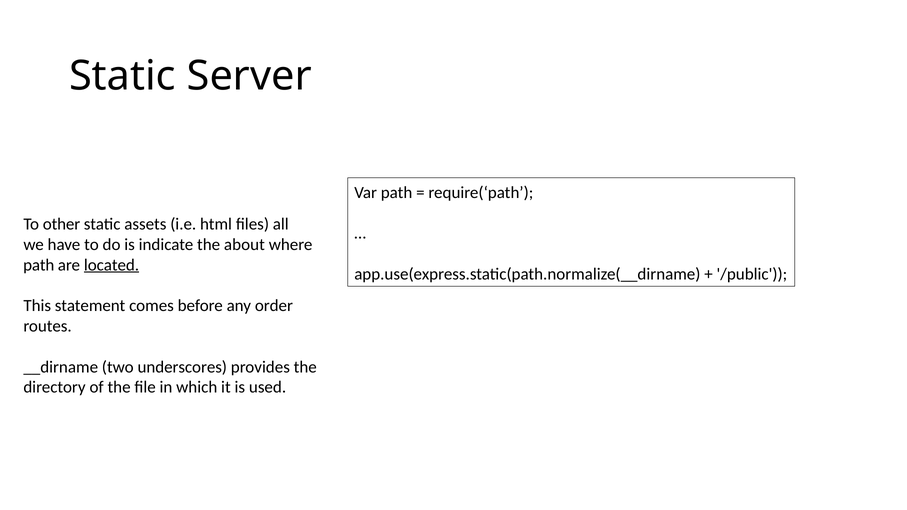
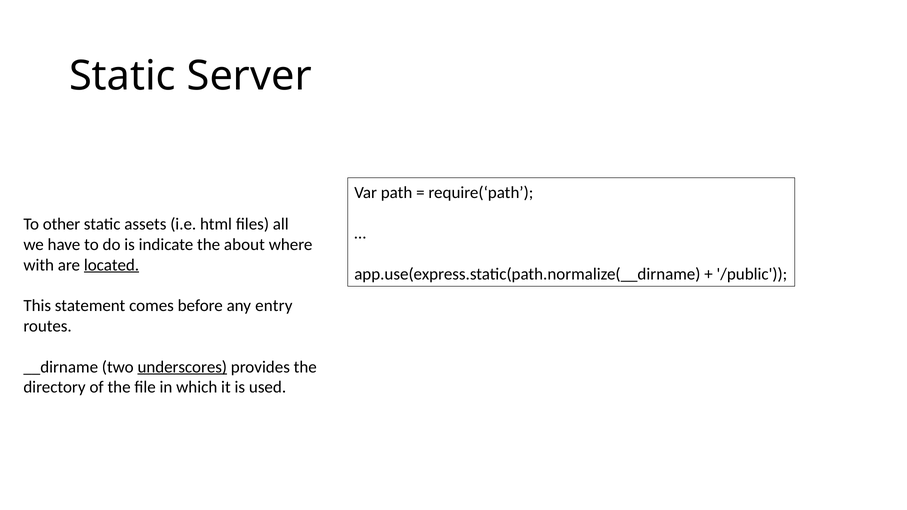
path: path -> with (39, 265)
order: order -> entry (274, 306)
underscores underline: none -> present (182, 367)
